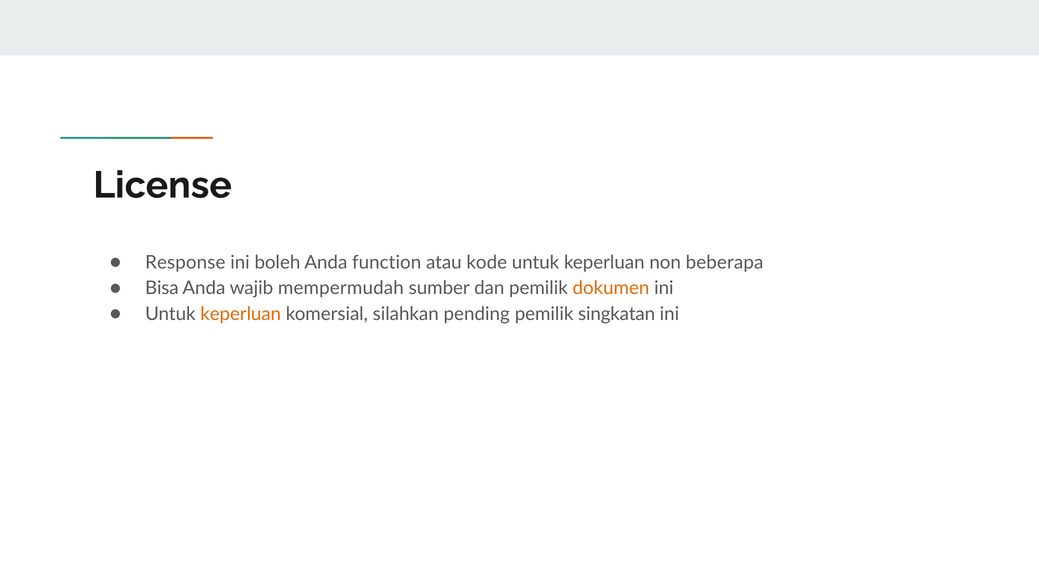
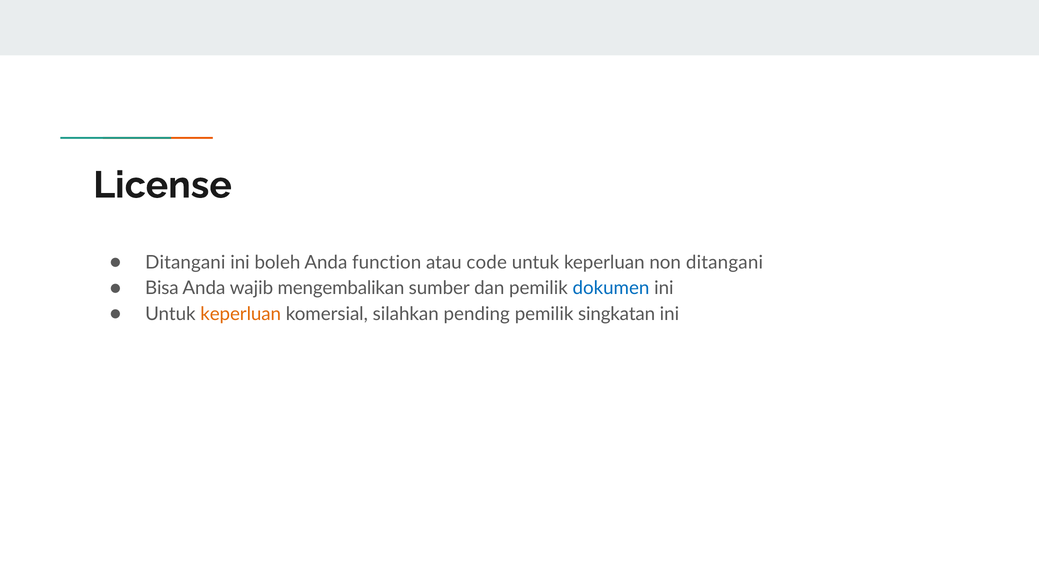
Response: Response -> Ditangani (185, 263)
kode: kode -> code (487, 263)
non beberapa: beberapa -> ditangani (724, 263)
mempermudah: mempermudah -> mengembalikan (341, 288)
dokumen colour: orange -> blue (611, 288)
